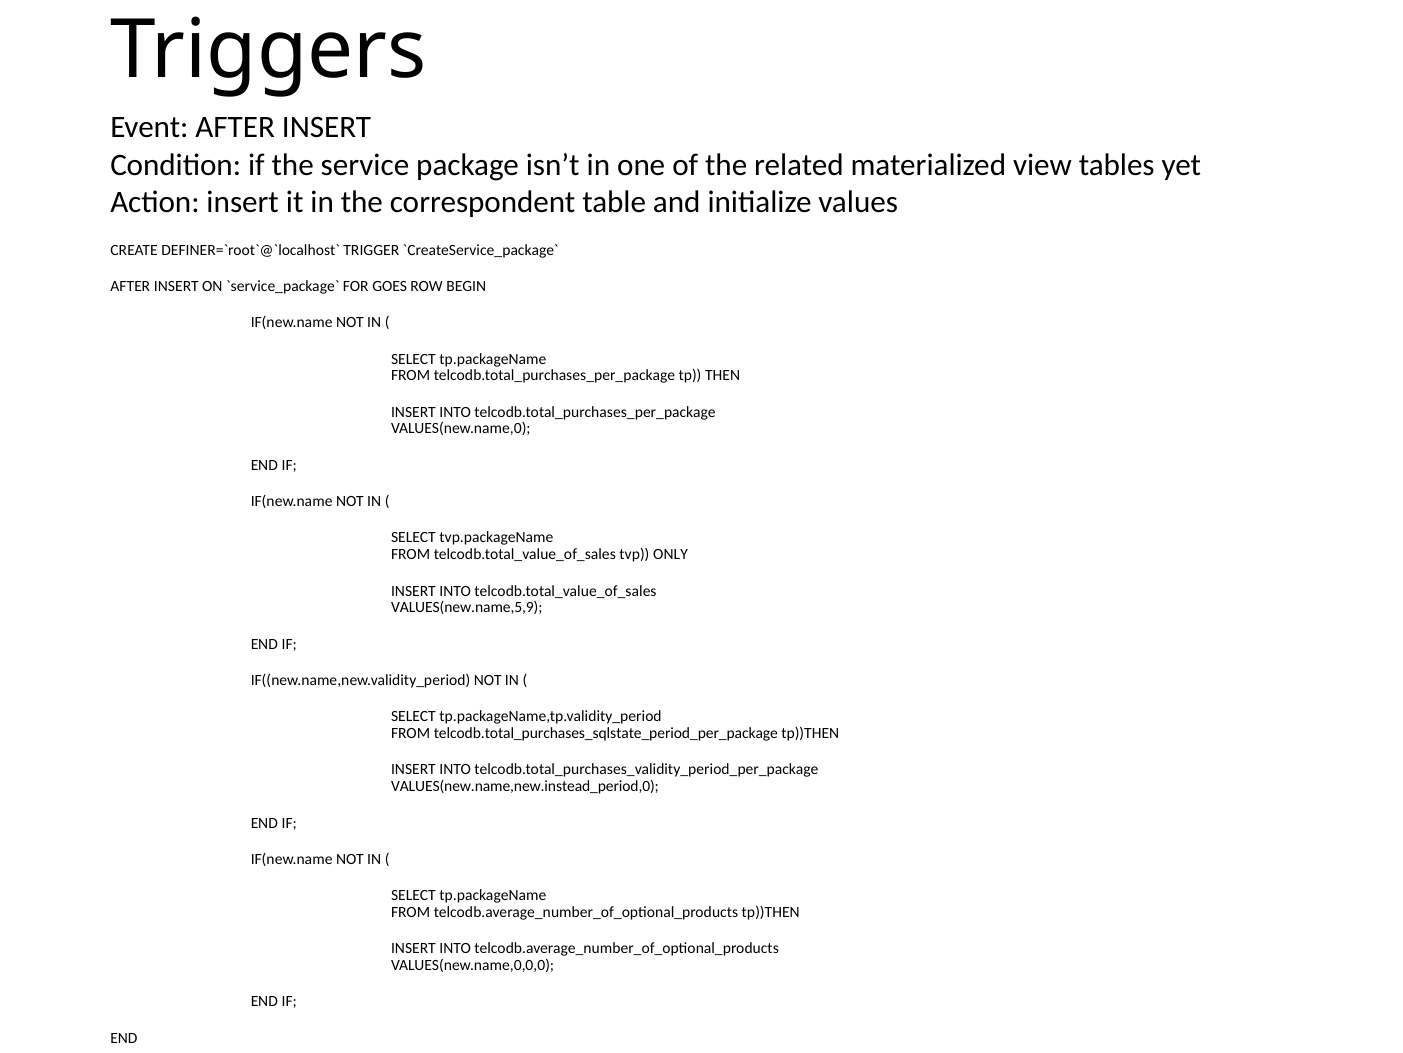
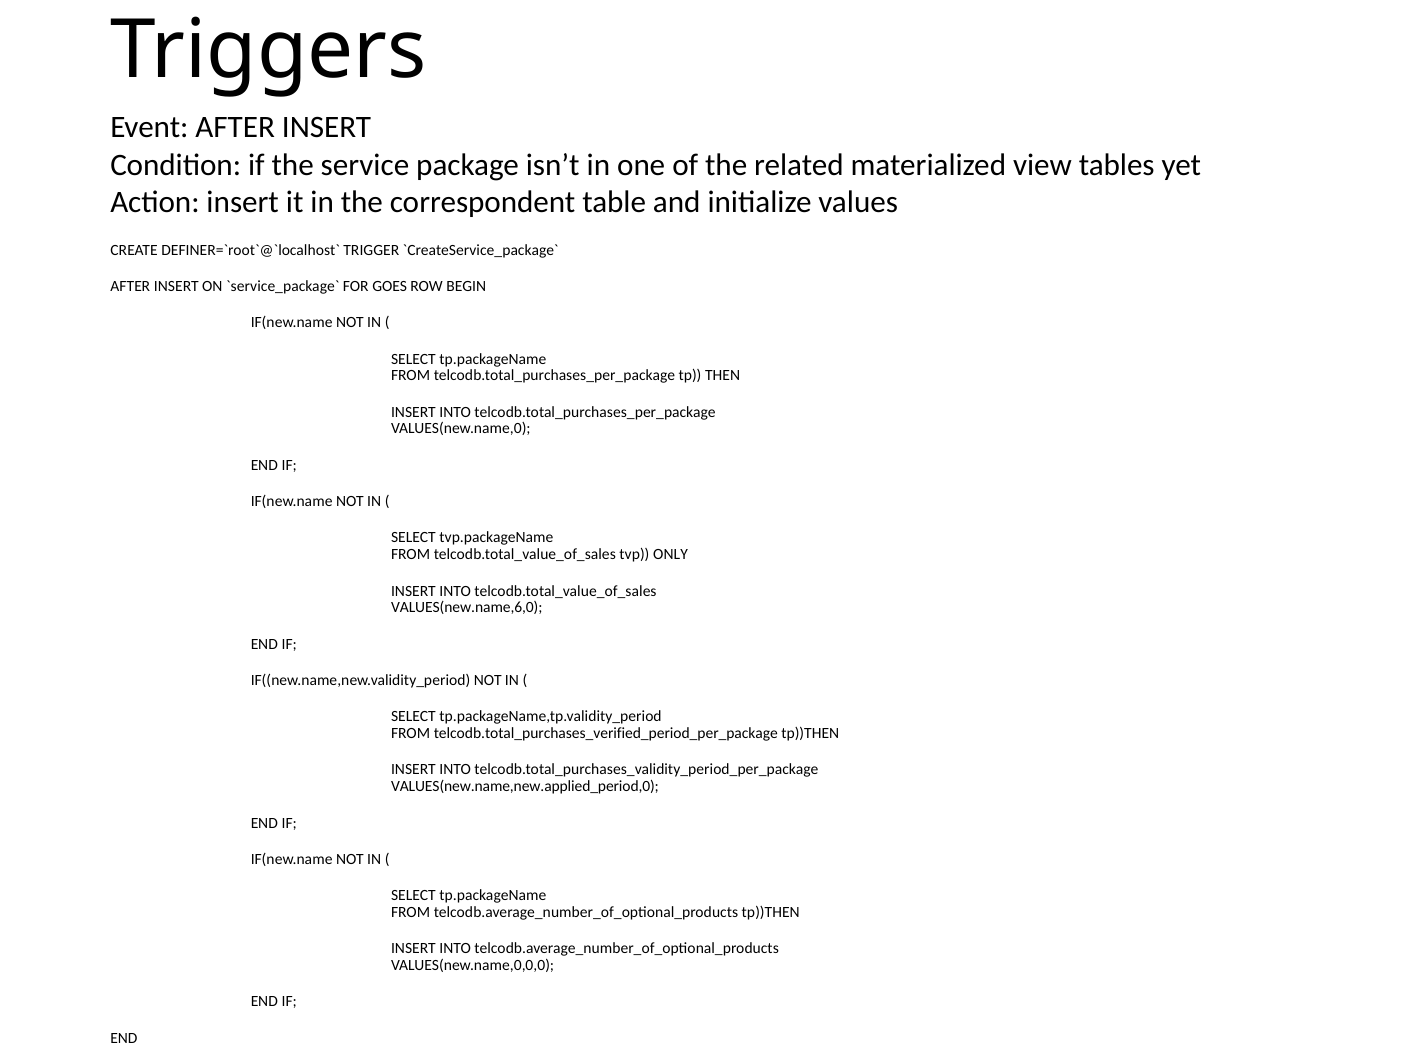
VALUES(new.name,5,9: VALUES(new.name,5,9 -> VALUES(new.name,6,0 (467, 607)
telcodb.total_purchases_sqlstate_period_per_package: telcodb.total_purchases_sqlstate_period_per_package -> telcodb.total_purchases_verified_period_per_package (606, 733)
VALUES(new.name,new.instead_period,0: VALUES(new.name,new.instead_period,0 -> VALUES(new.name,new.applied_period,0 (525, 786)
